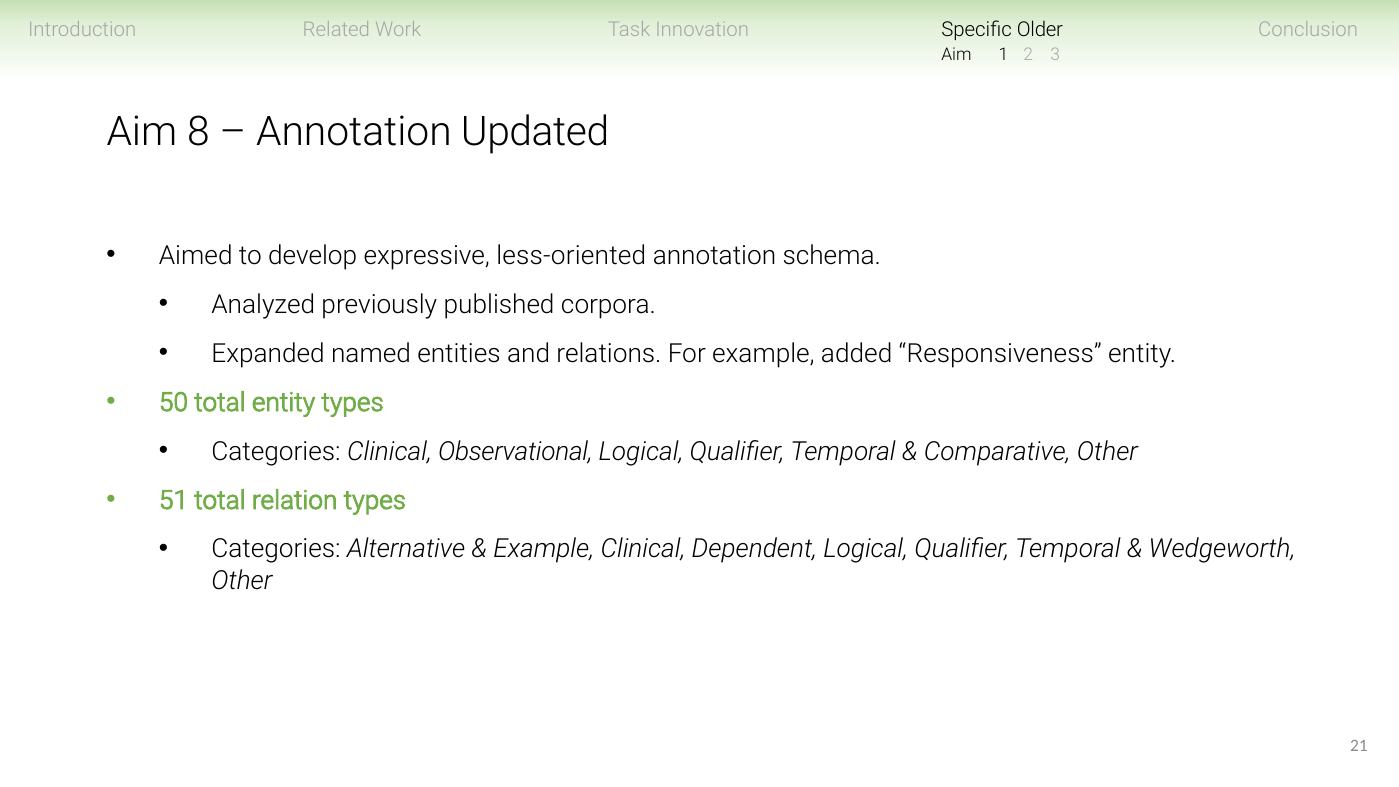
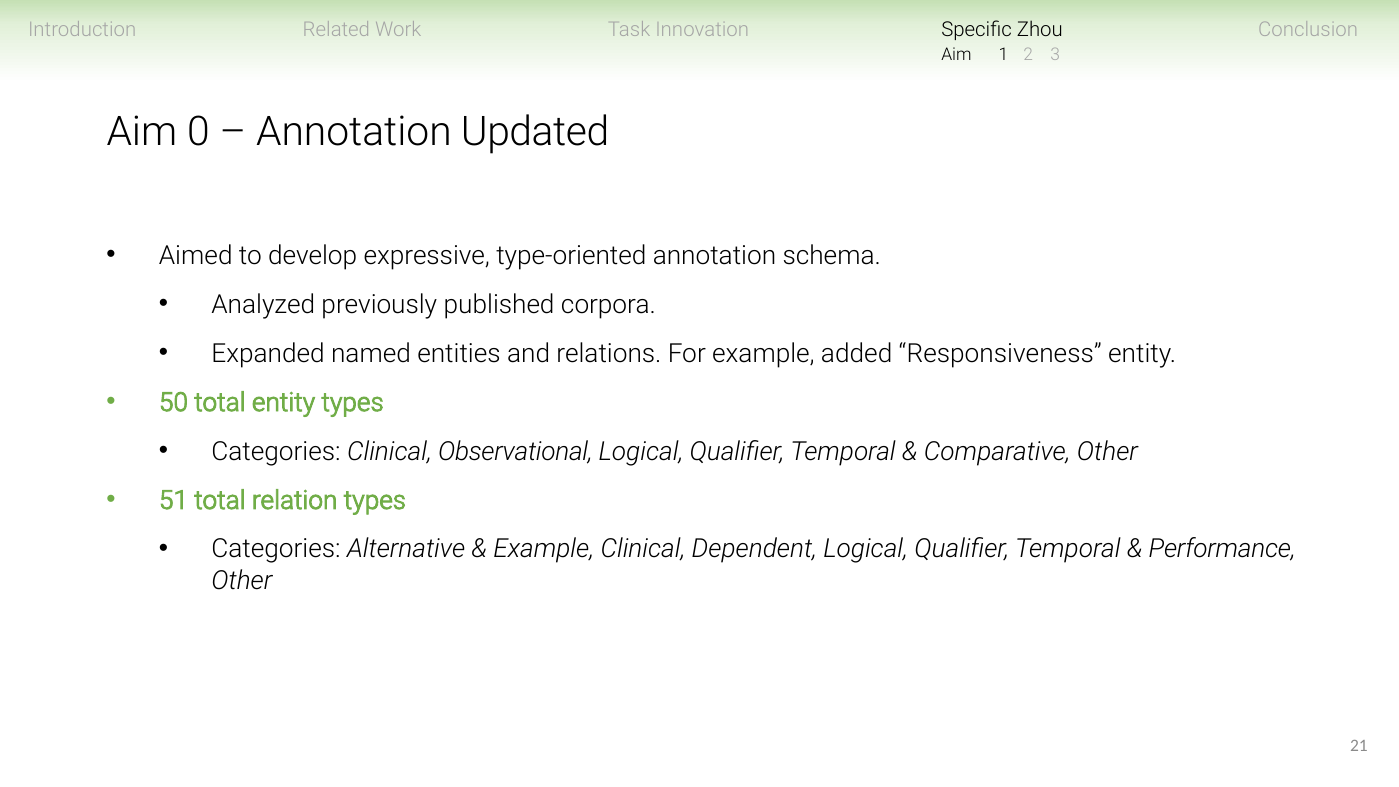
Older: Older -> Zhou (1040, 30)
8: 8 -> 0 (198, 132)
less-oriented: less-oriented -> type-oriented (571, 256)
Wedgeworth: Wedgeworth -> Performance (1222, 549)
